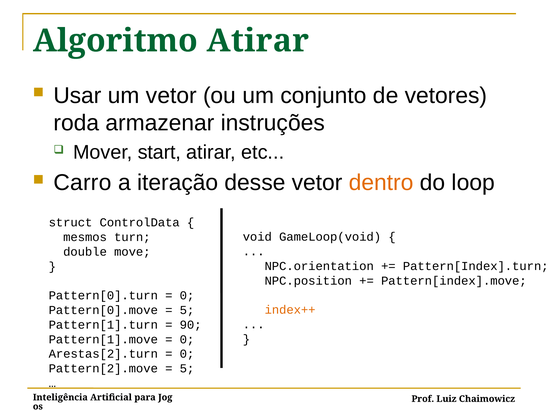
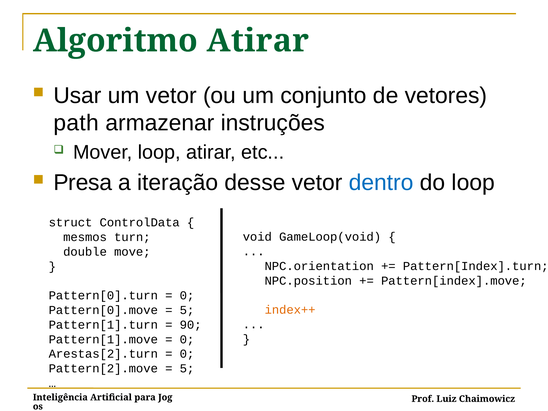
roda: roda -> path (76, 123)
Mover start: start -> loop (159, 152)
Carro: Carro -> Presa (83, 183)
dentro colour: orange -> blue (381, 183)
